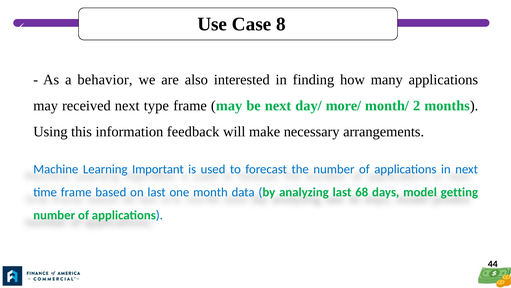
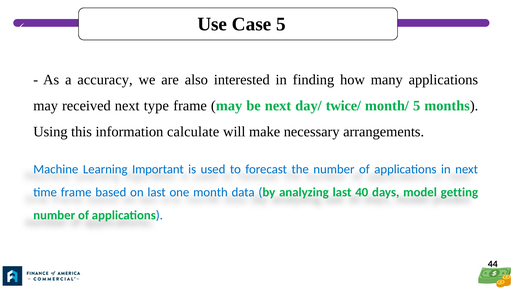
Case 8: 8 -> 5 (281, 24)
behavior: behavior -> accuracy (105, 80)
more/: more/ -> twice/ (343, 106)
month/ 2: 2 -> 5 (417, 106)
feedback: feedback -> calculate (193, 131)
68: 68 -> 40 (362, 192)
